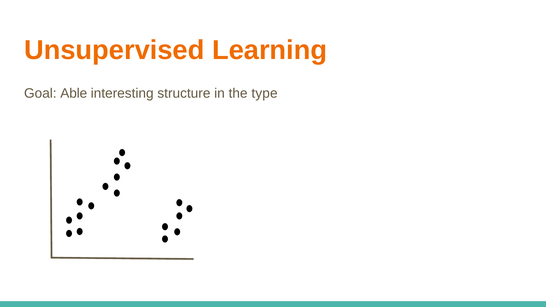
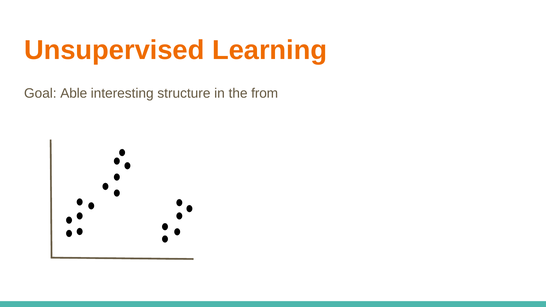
type: type -> from (265, 93)
